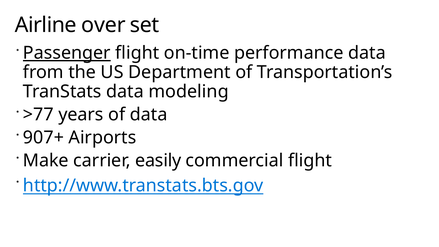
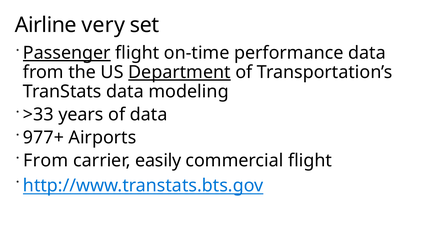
over: over -> very (103, 25)
Department underline: none -> present (179, 72)
>77: >77 -> >33 (38, 115)
907+: 907+ -> 977+ (43, 138)
Make: Make -> From (46, 160)
